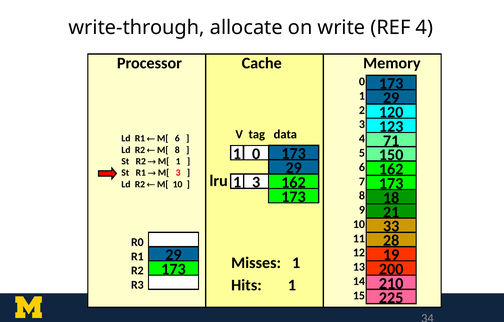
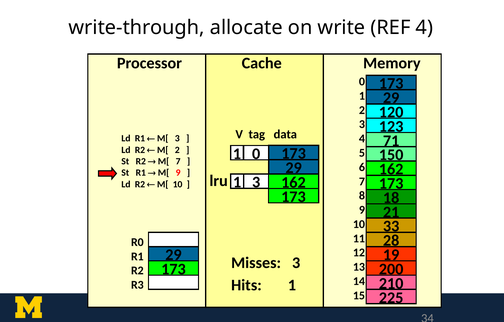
M[ 6: 6 -> 3 (177, 139)
M[ 8: 8 -> 2 (177, 150)
M[ 1: 1 -> 7 (178, 161)
M[ 3: 3 -> 9 (178, 173)
Misses 1: 1 -> 3 (296, 263)
